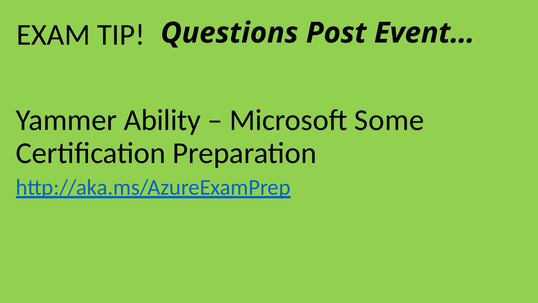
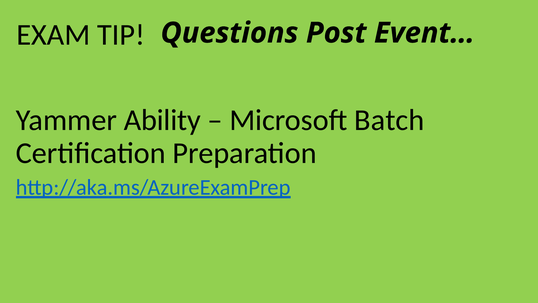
Some: Some -> Batch (389, 120)
